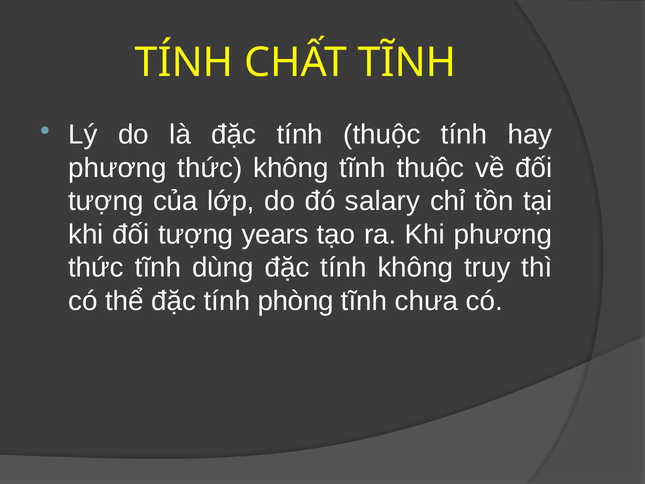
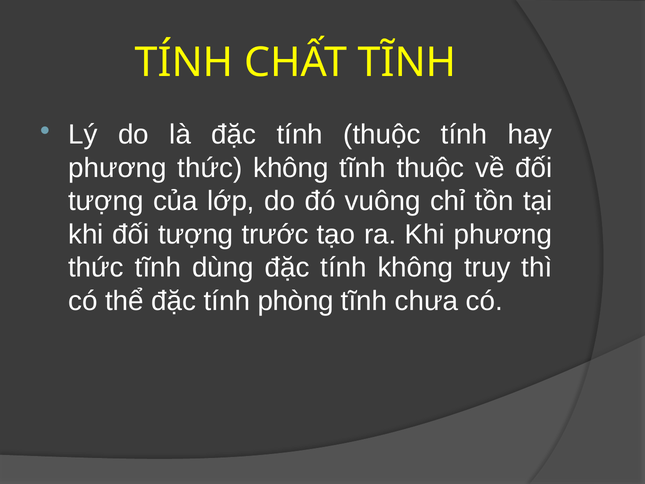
salary: salary -> vuông (383, 201)
years: years -> trước (275, 234)
